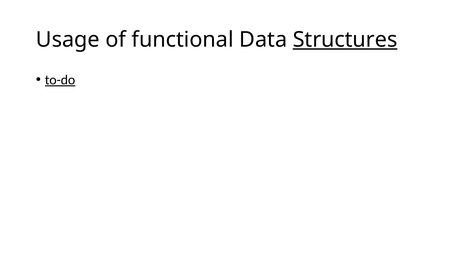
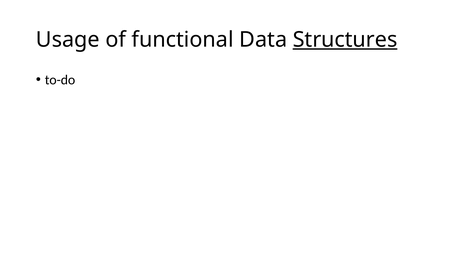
to-do underline: present -> none (60, 80)
